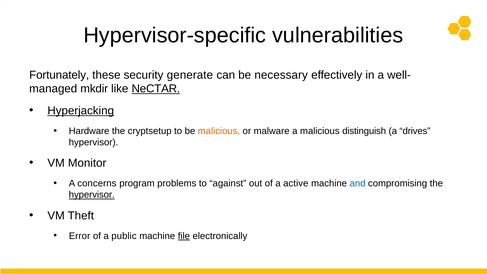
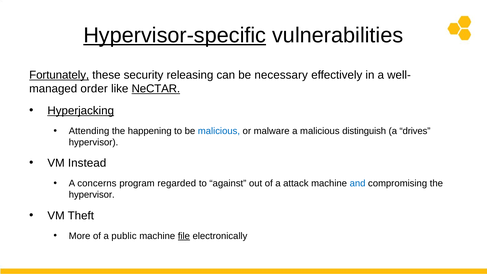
Hypervisor-specific underline: none -> present (175, 35)
Fortunately underline: none -> present (59, 75)
generate: generate -> releasing (190, 75)
mkdir: mkdir -> order (94, 89)
Hardware: Hardware -> Attending (89, 131)
cryptsetup: cryptsetup -> happening (150, 131)
malicious colour: orange -> blue (219, 131)
Monitor: Monitor -> Instead (87, 163)
problems: problems -> regarded (177, 183)
active: active -> attack (296, 183)
hypervisor underline: present -> none (92, 195)
Error: Error -> More (80, 236)
